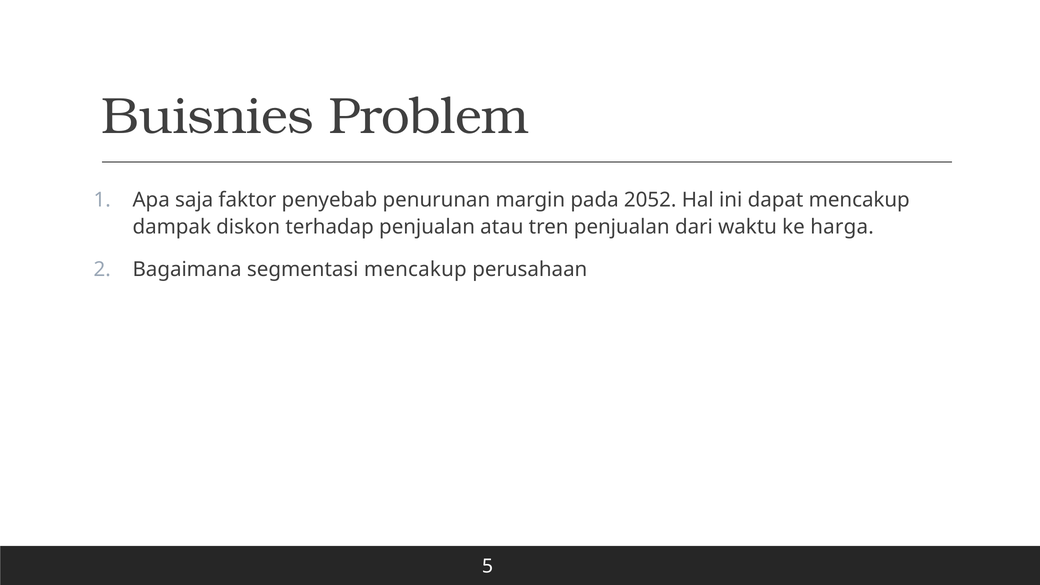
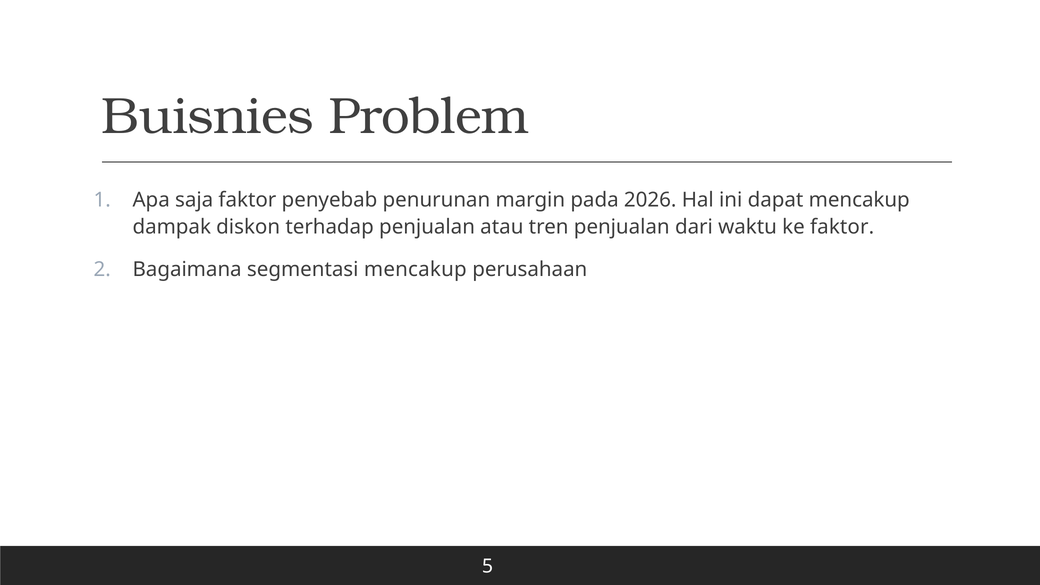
2052: 2052 -> 2026 (650, 200)
ke harga: harga -> faktor (842, 227)
